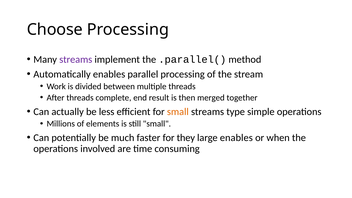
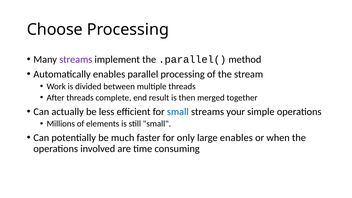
small colour: orange -> blue (178, 112)
type: type -> your (236, 112)
they: they -> only (186, 138)
